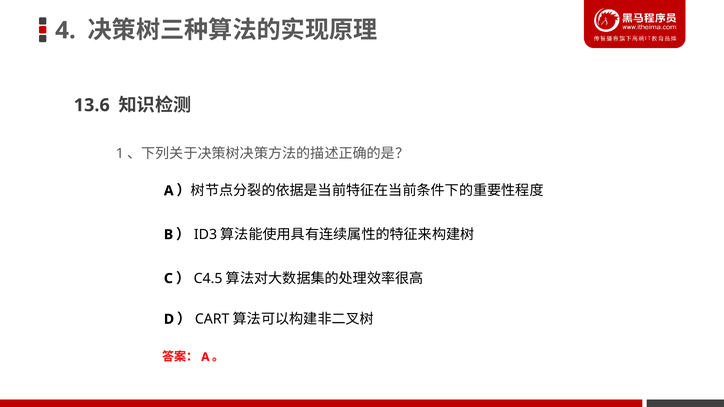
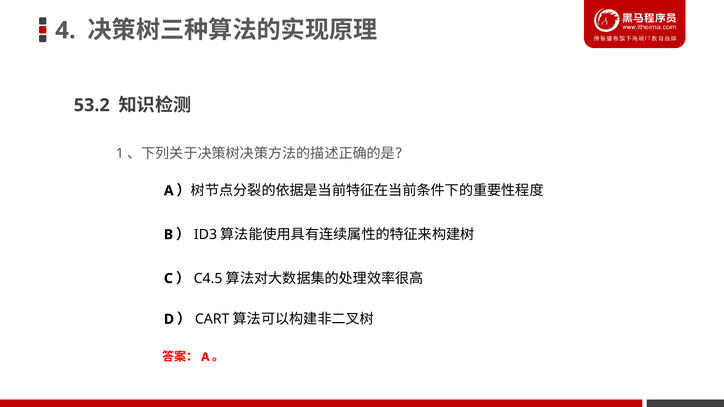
13.6: 13.6 -> 53.2 (92, 105)
